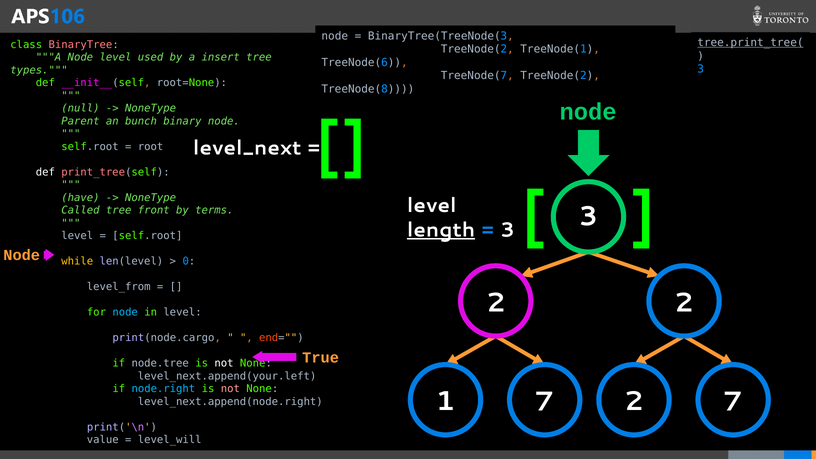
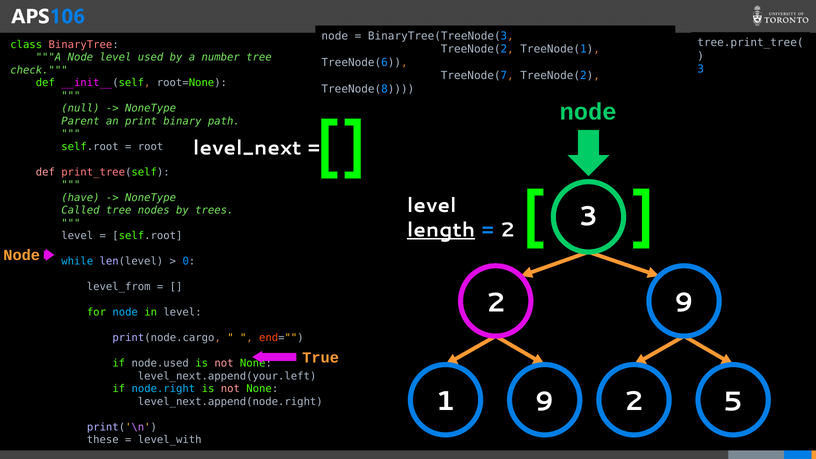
tree.print_tree( underline: present -> none (750, 43)
insert: insert -> number (221, 57)
types: types -> check (39, 70)
bunch: bunch -> print (141, 121)
binary node: node -> path (224, 121)
def colour: white -> pink (45, 172)
front: front -> nodes (154, 210)
terms: terms -> trees (214, 210)
3: 3 -> 2 (507, 230)
while colour: yellow -> light blue (77, 261)
2 2: 2 -> 9 (684, 303)
node.tree: node.tree -> node.used (160, 363)
not colour: white -> pink (224, 363)
1 7: 7 -> 9 (545, 402)
7: 7 -> 5 (733, 402)
value: value -> these (103, 440)
level_will: level_will -> level_with (170, 440)
